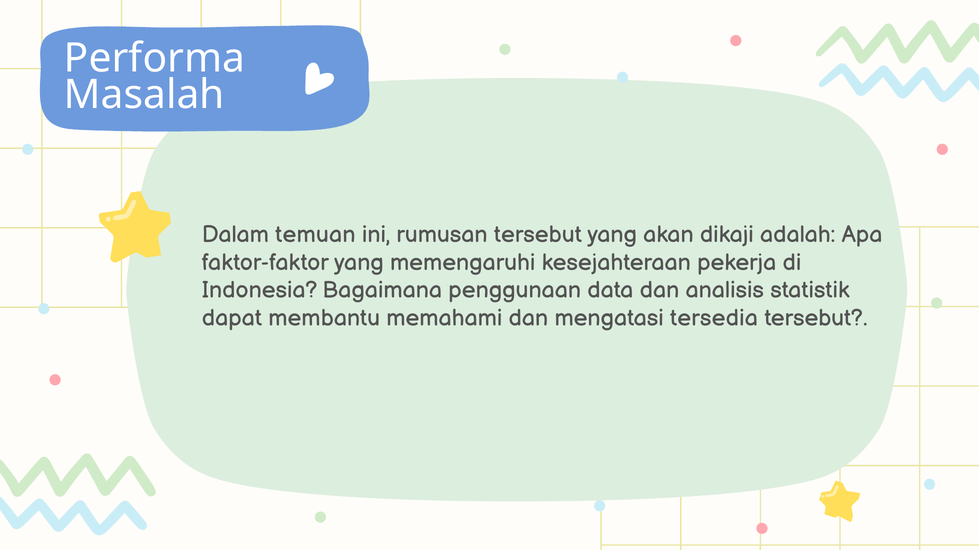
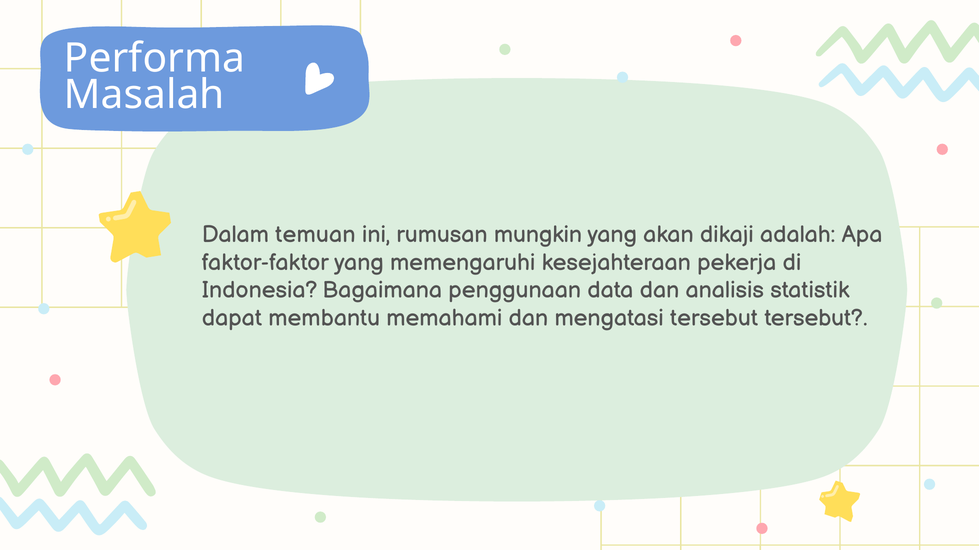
rumusan tersebut: tersebut -> mungkin (538, 235)
mengatasi tersedia: tersedia -> tersebut (714, 319)
